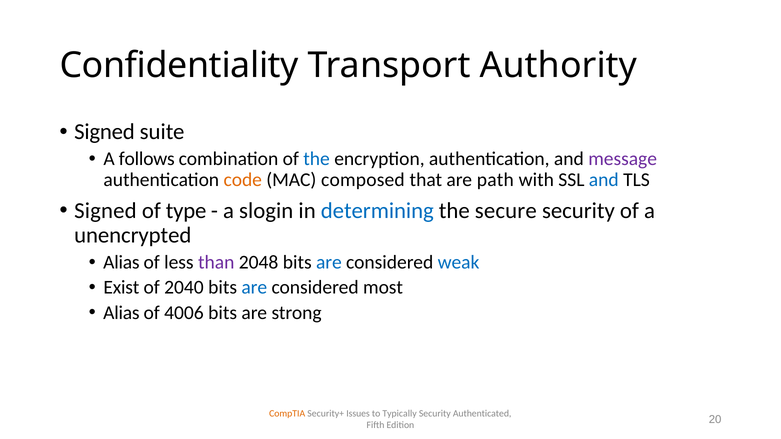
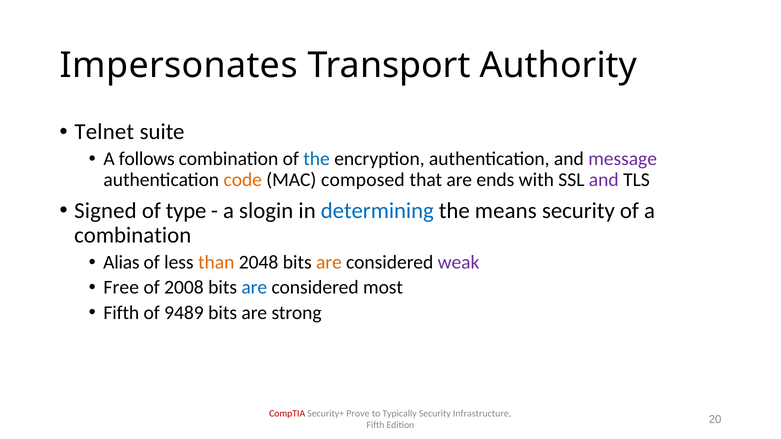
Confidentiality: Confidentiality -> Impersonates (179, 66)
Signed: Signed -> Telnet (104, 132)
path: path -> ends (495, 180)
and colour: blue -> purple (604, 180)
secure: secure -> means (506, 211)
unencrypted: unencrypted -> combination (133, 236)
than colour: purple -> orange (216, 263)
are colour: blue -> orange (329, 263)
weak colour: blue -> purple (459, 263)
Exist: Exist -> Free (121, 288)
2040: 2040 -> 2008 (184, 288)
Alias: Alias -> Fifth (121, 313)
4006: 4006 -> 9489 (184, 313)
CompTIA colour: orange -> red (287, 414)
Issues: Issues -> Prove (358, 414)
Authenticated: Authenticated -> Infrastructure (482, 414)
